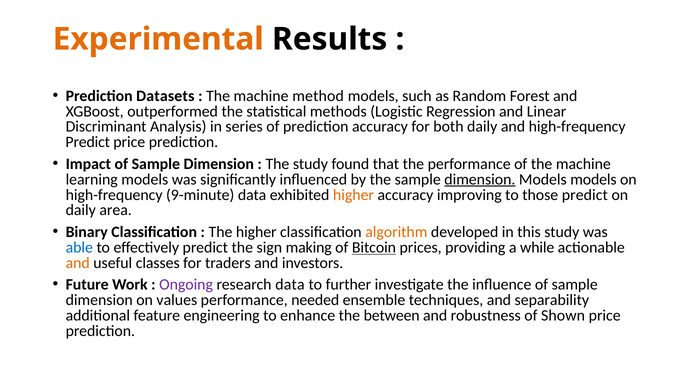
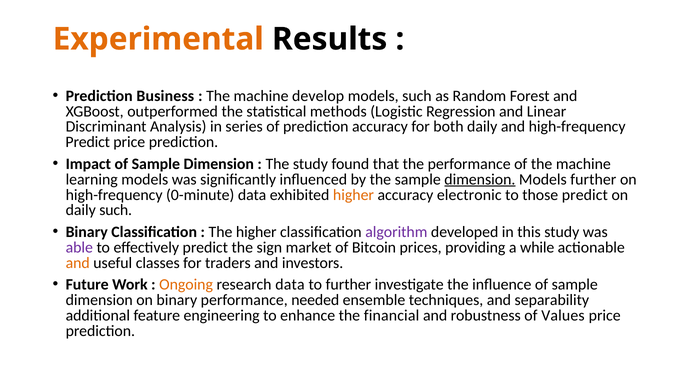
Datasets: Datasets -> Business (165, 96)
method: method -> develop (318, 96)
Models models: models -> further (593, 179)
9-minute: 9-minute -> 0-minute (200, 195)
improving: improving -> electronic (469, 195)
daily area: area -> such (116, 210)
algorithm colour: orange -> purple (396, 232)
able colour: blue -> purple (79, 247)
making: making -> market (309, 247)
Bitcoin underline: present -> none (374, 247)
Ongoing colour: purple -> orange (186, 284)
on values: values -> binary (177, 300)
between: between -> financial (392, 315)
Shown: Shown -> Values (563, 315)
